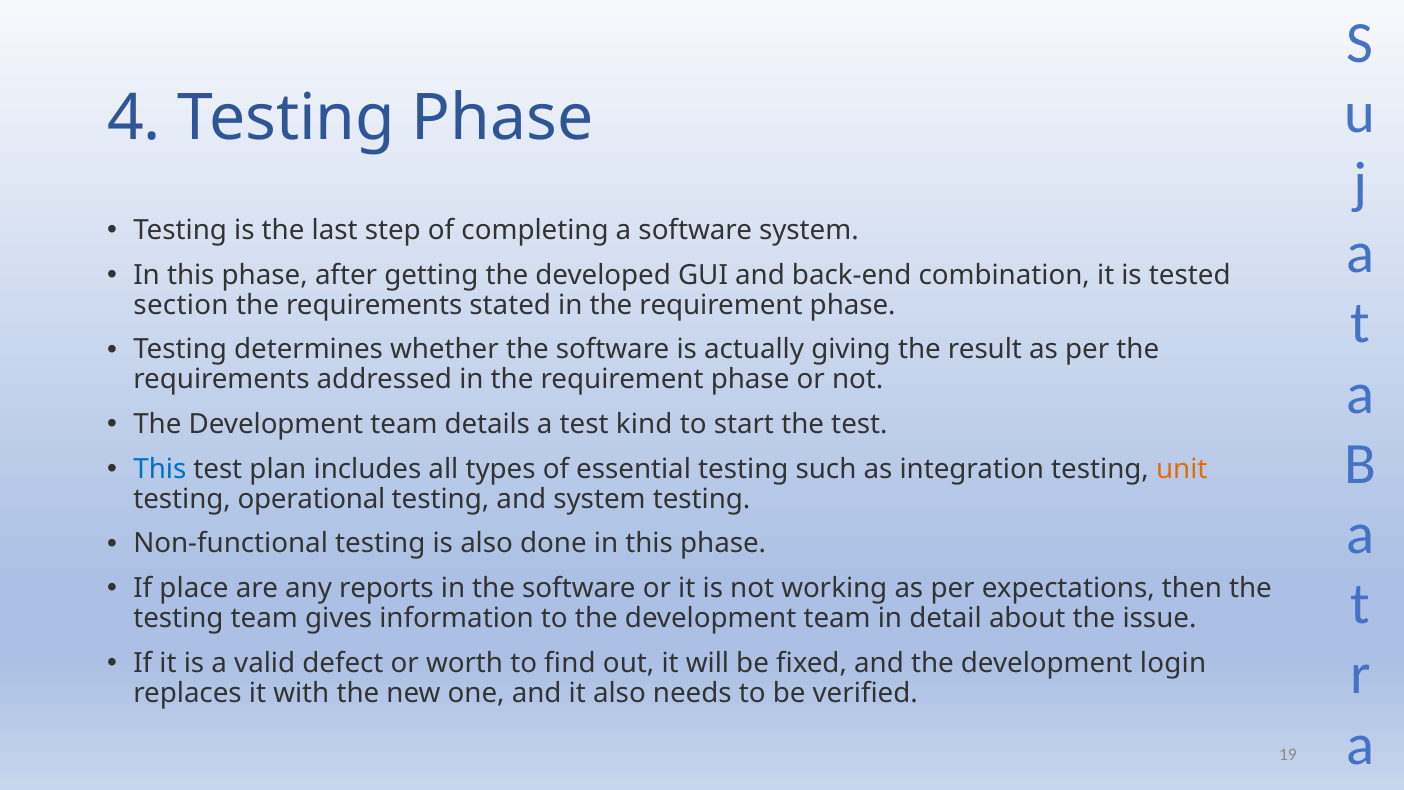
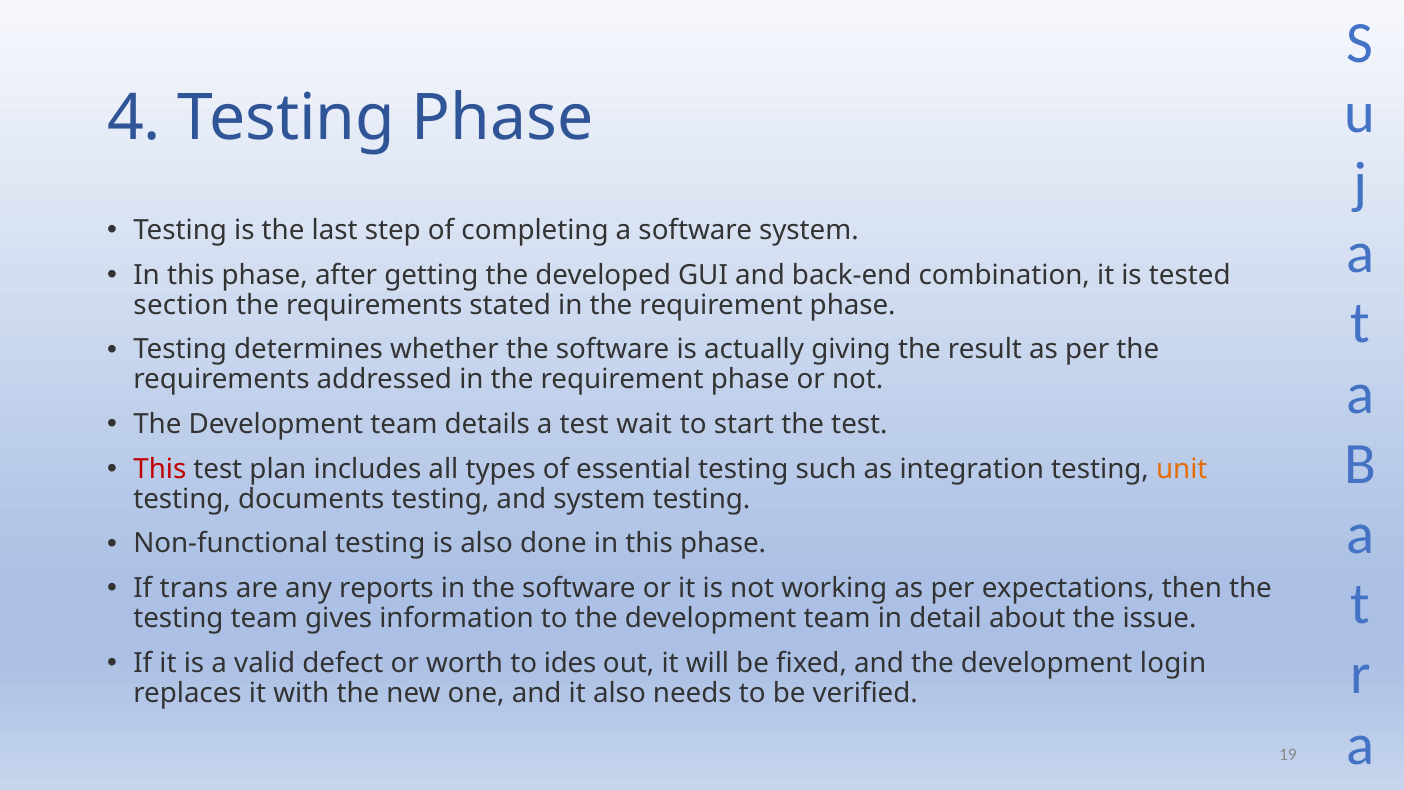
kind: kind -> wait (644, 424)
This colour: blue -> red (160, 469)
operational: operational -> documents (311, 499)
place: place -> trans (194, 588)
find: find -> ides (570, 663)
